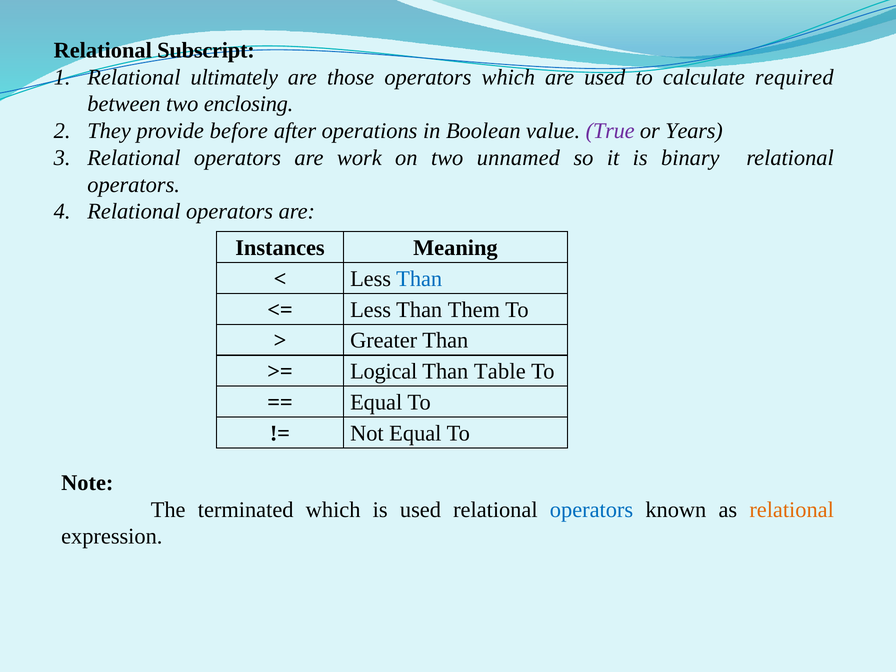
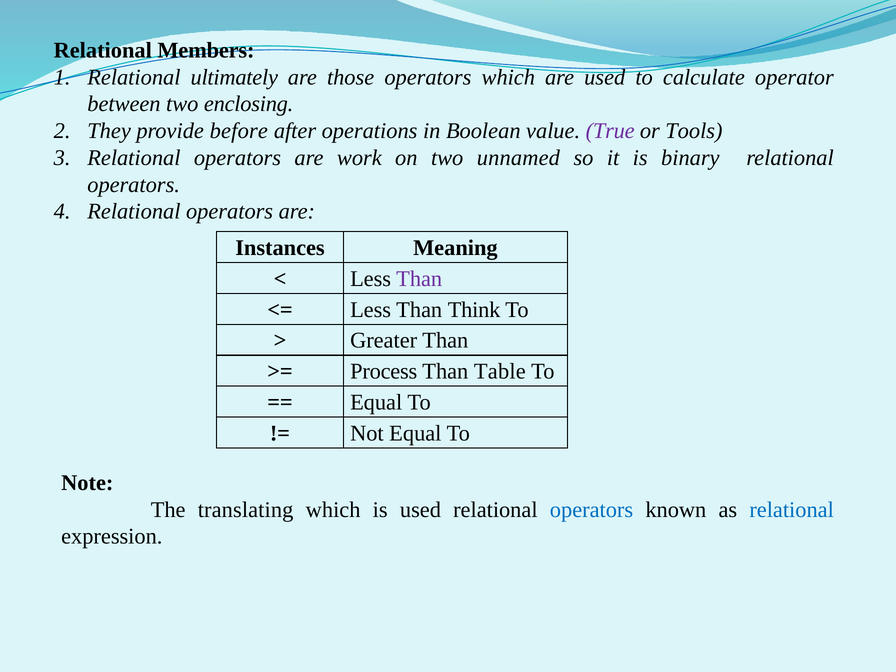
Subscript: Subscript -> Members (206, 50)
required: required -> operator (794, 77)
Years: Years -> Tools (694, 131)
Than colour: blue -> purple (419, 279)
Them: Them -> Think (474, 310)
Logical: Logical -> Process (384, 372)
terminated: terminated -> translating (246, 510)
relational colour: orange -> blue (792, 510)
